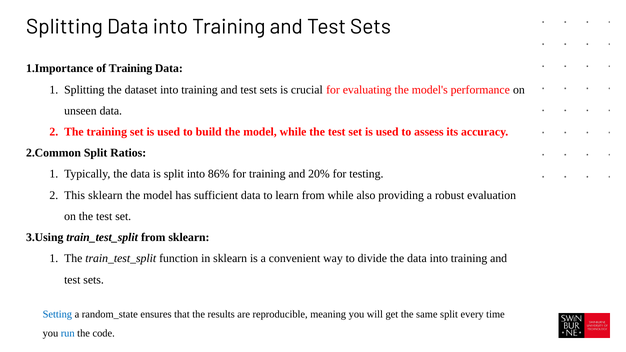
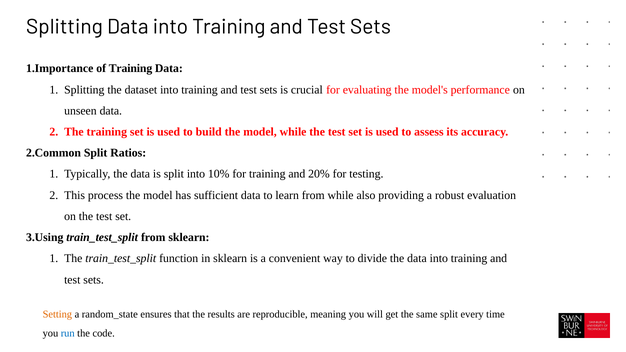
86%: 86% -> 10% (219, 174)
This sklearn: sklearn -> process (105, 195)
Setting colour: blue -> orange (57, 315)
